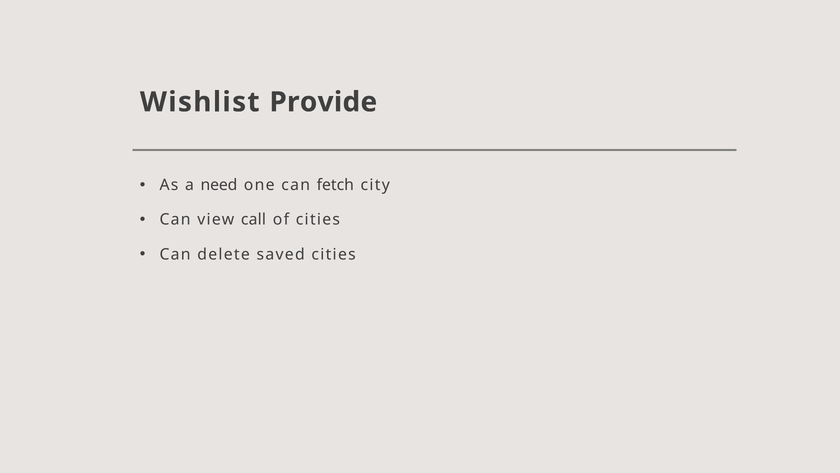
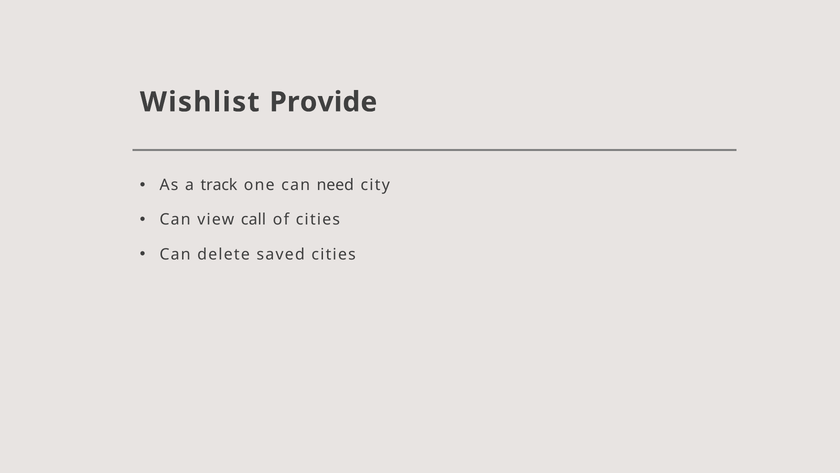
need: need -> track (219, 185)
fetch: fetch -> need (335, 185)
